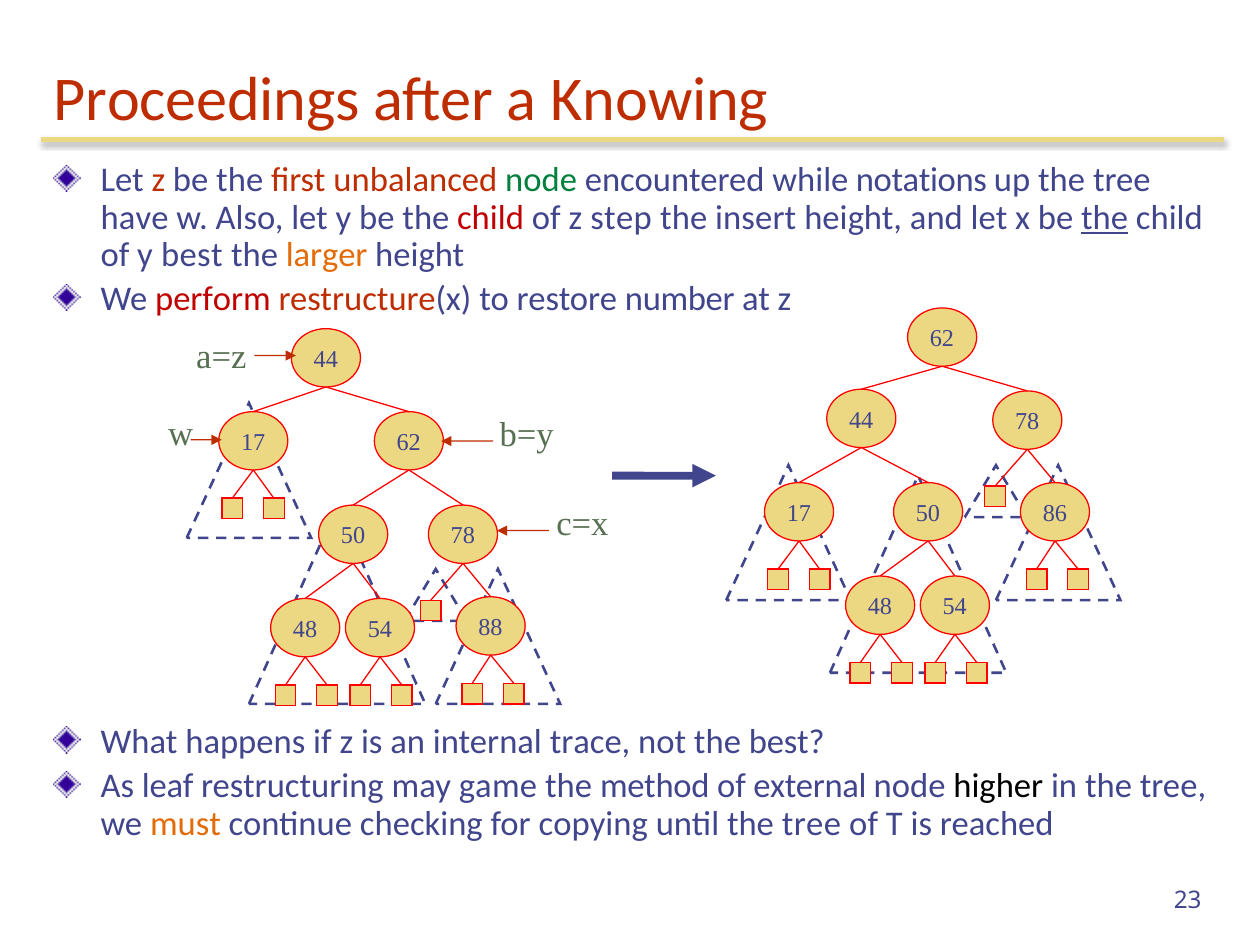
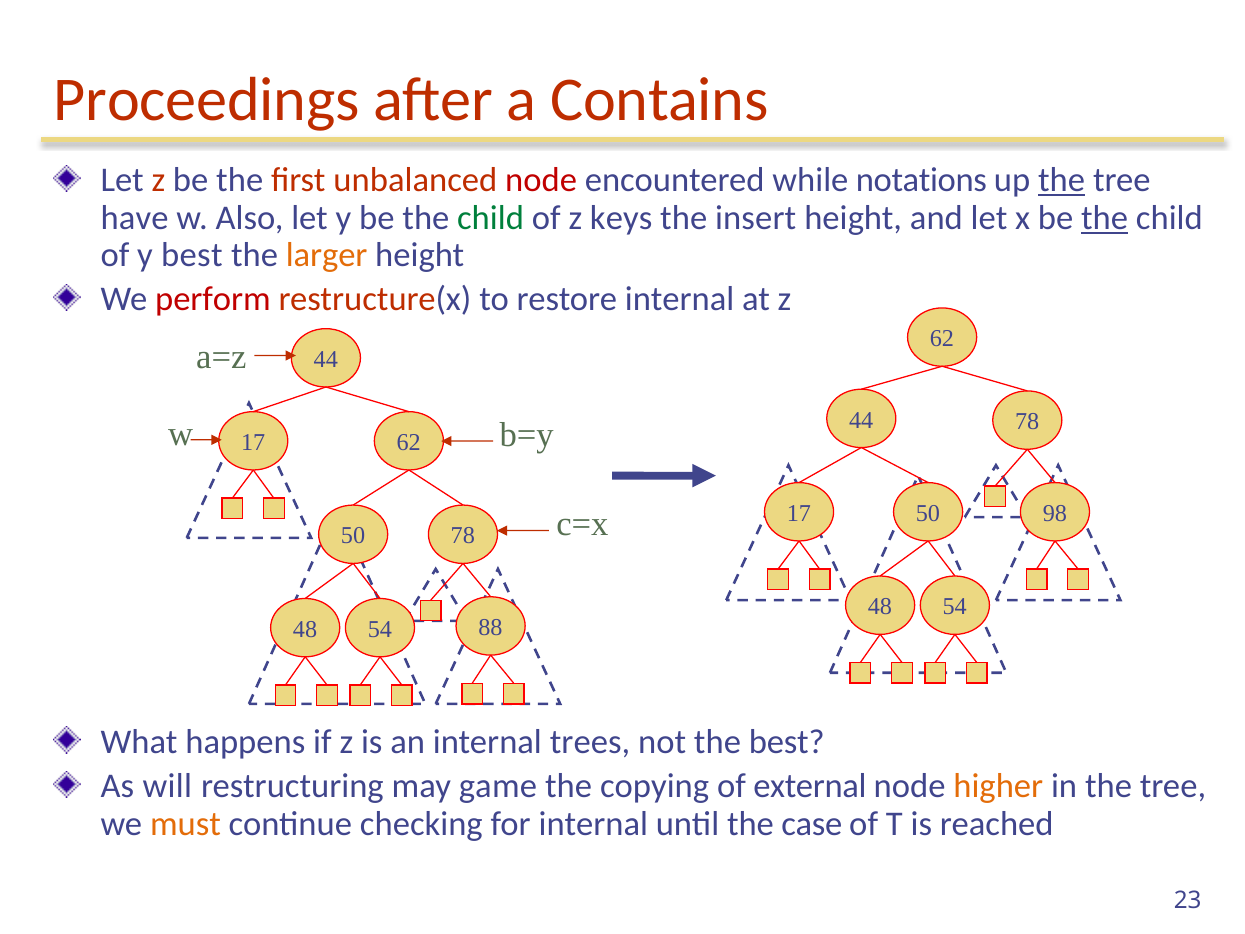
Knowing: Knowing -> Contains (660, 100)
node colour: green -> red (541, 180)
the underline: none -> present (1062, 180)
child colour: red -> green (491, 218)
step: step -> keys (621, 218)
restore number: number -> internal (680, 299)
86: 86 -> 98 (1055, 513)
trace: trace -> trees (590, 742)
leaf: leaf -> will (167, 786)
method: method -> copying (655, 786)
higher colour: black -> orange (998, 786)
for copying: copying -> internal (593, 824)
until the tree: tree -> case (812, 824)
